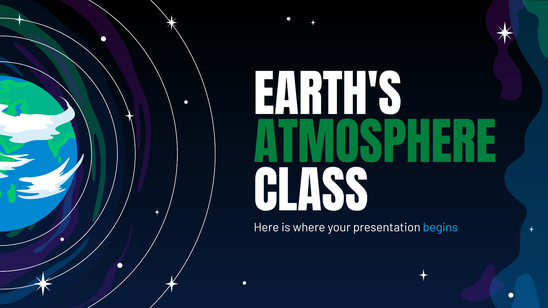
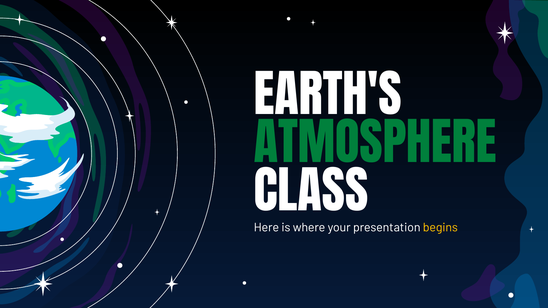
begins colour: light blue -> yellow (440, 228)
